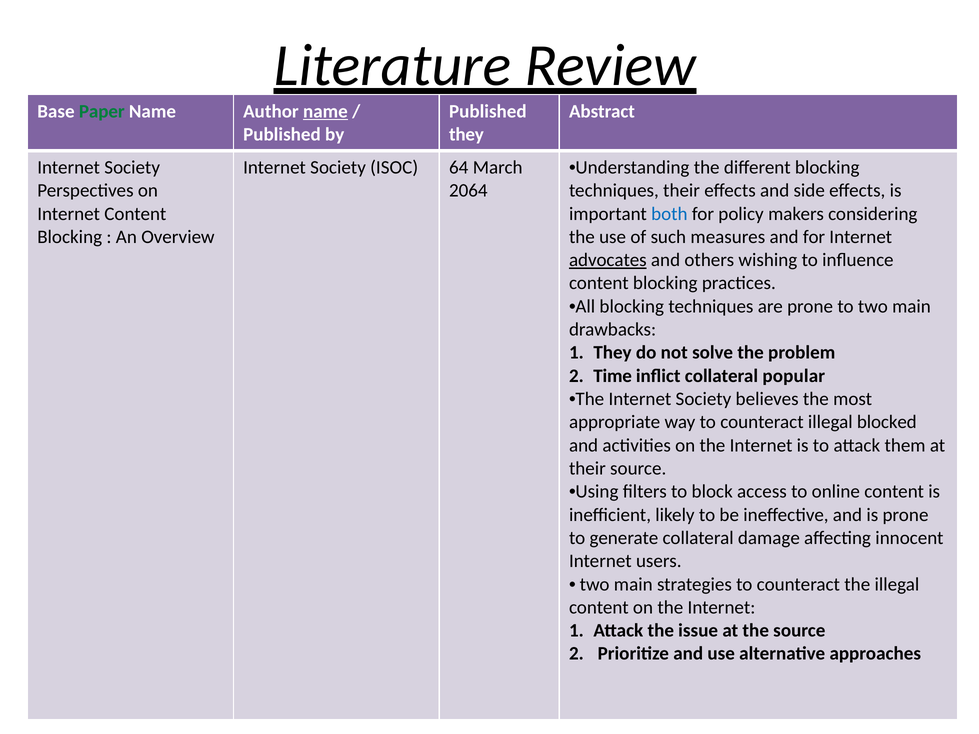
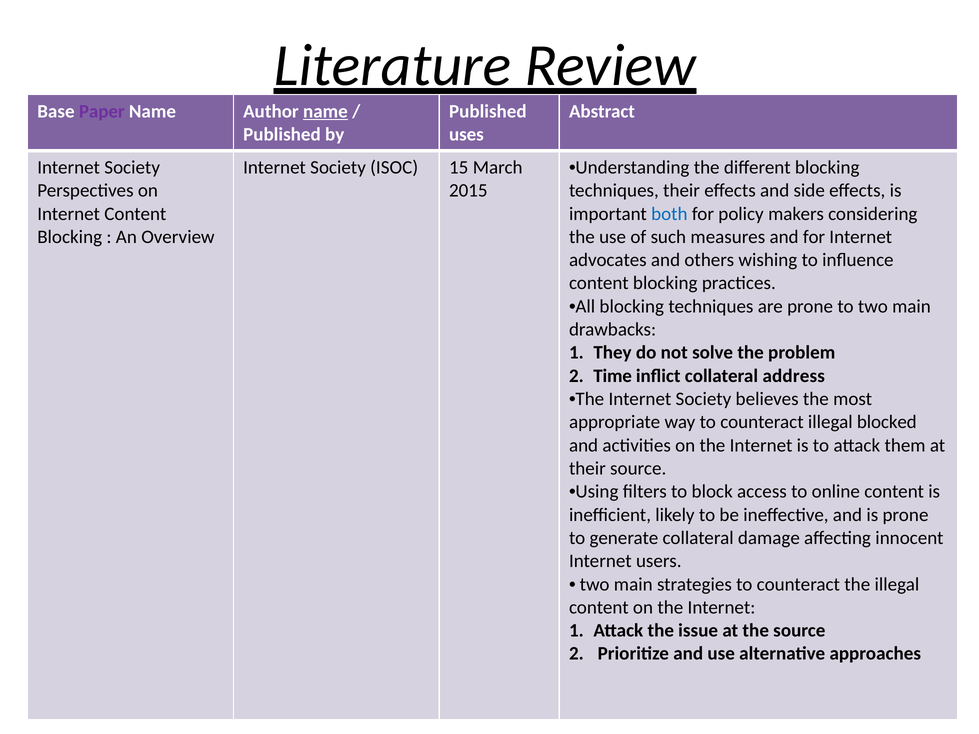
Paper colour: green -> purple (102, 111)
they: they -> uses (466, 134)
64: 64 -> 15 (459, 167)
2064: 2064 -> 2015 (468, 191)
advocates underline: present -> none (608, 260)
popular: popular -> address (794, 376)
